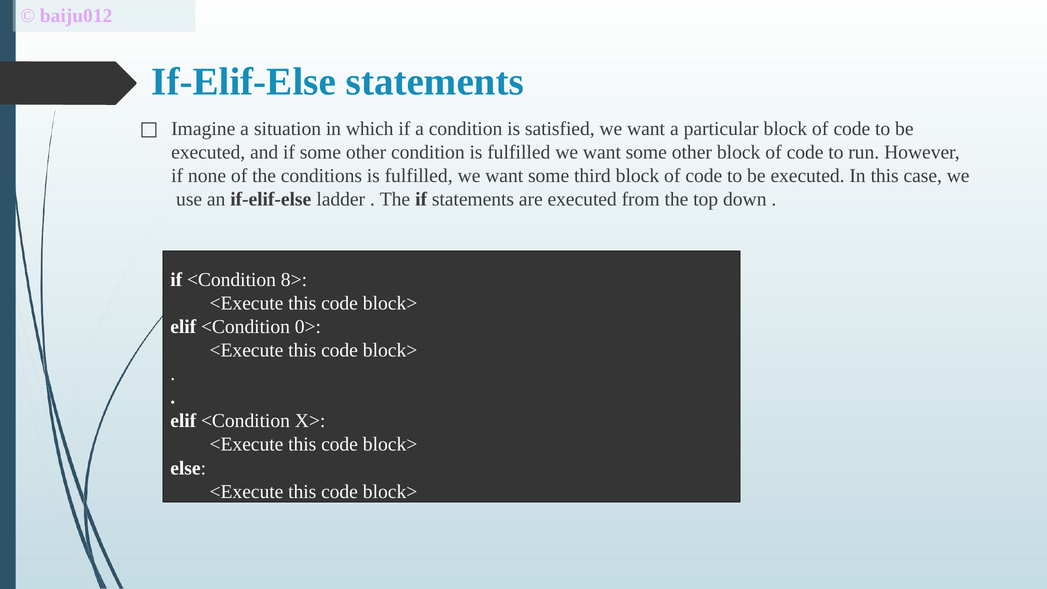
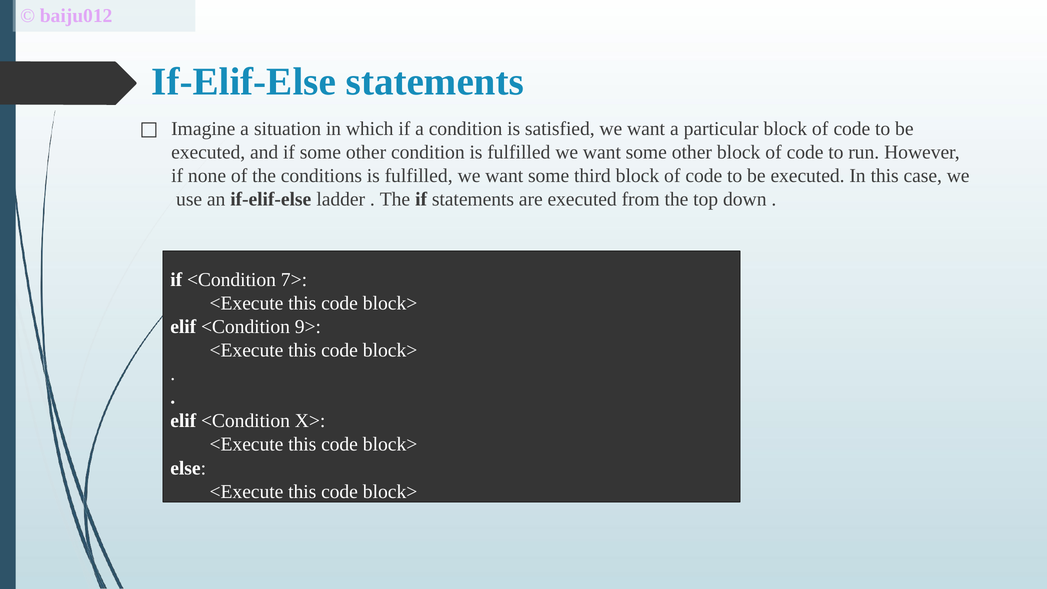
8>: 8> -> 7> (294, 280)
0>: 0> -> 9> (308, 327)
